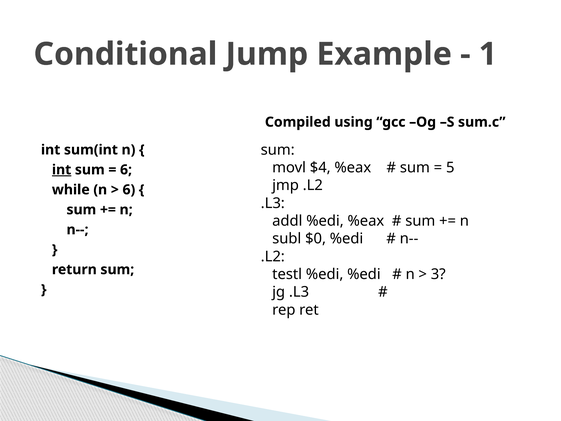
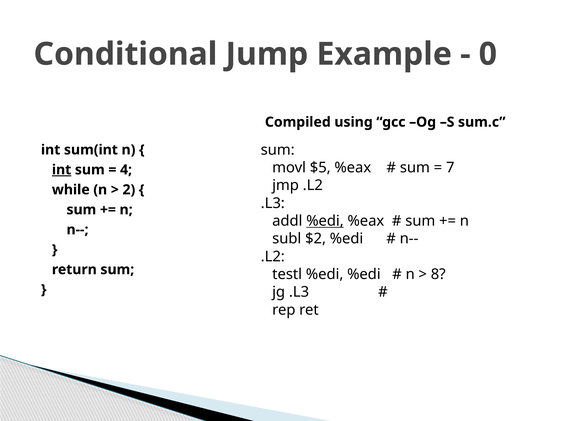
1: 1 -> 0 (488, 54)
$4: $4 -> $5 (320, 168)
5: 5 -> 7 (450, 168)
6: 6 -> 4 (126, 170)
6: 6 -> 2 (129, 190)
%edi underline: none -> present (325, 221)
$0: $0 -> $2 (316, 239)
3: 3 -> 8 (438, 274)
